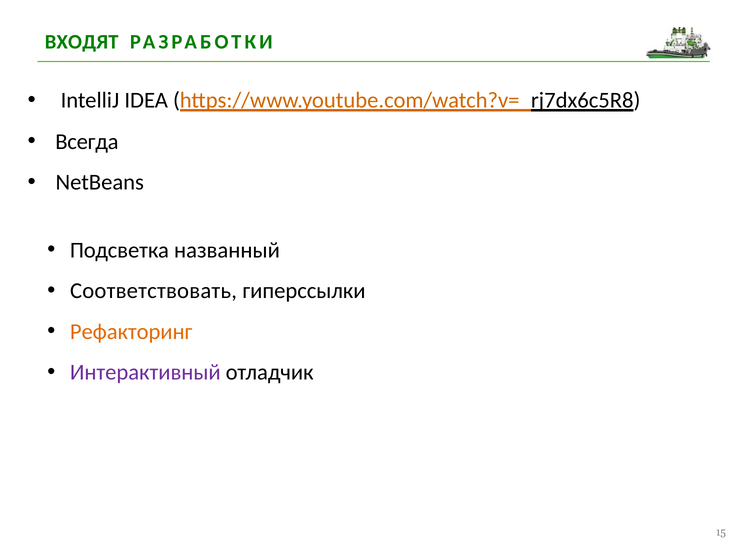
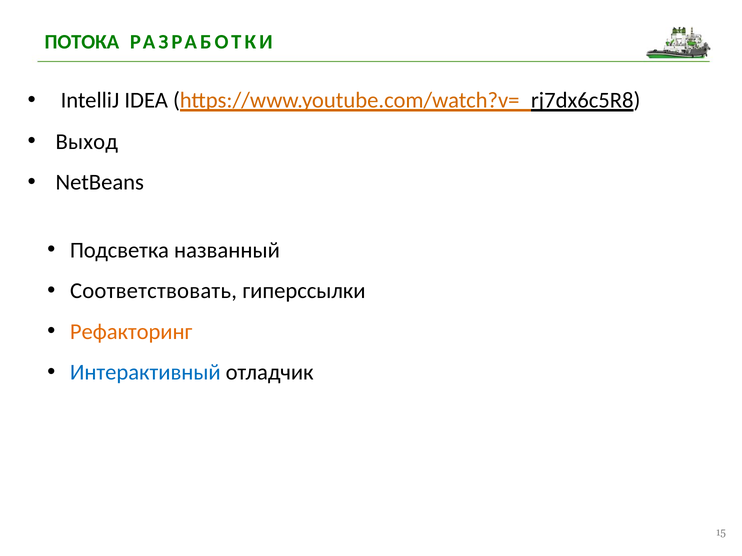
ВХОДЯТ: ВХОДЯТ -> ПОТОКА (82, 42)
Всегда: Всегда -> Выход (87, 142)
Интерактивный colour: purple -> blue (145, 373)
